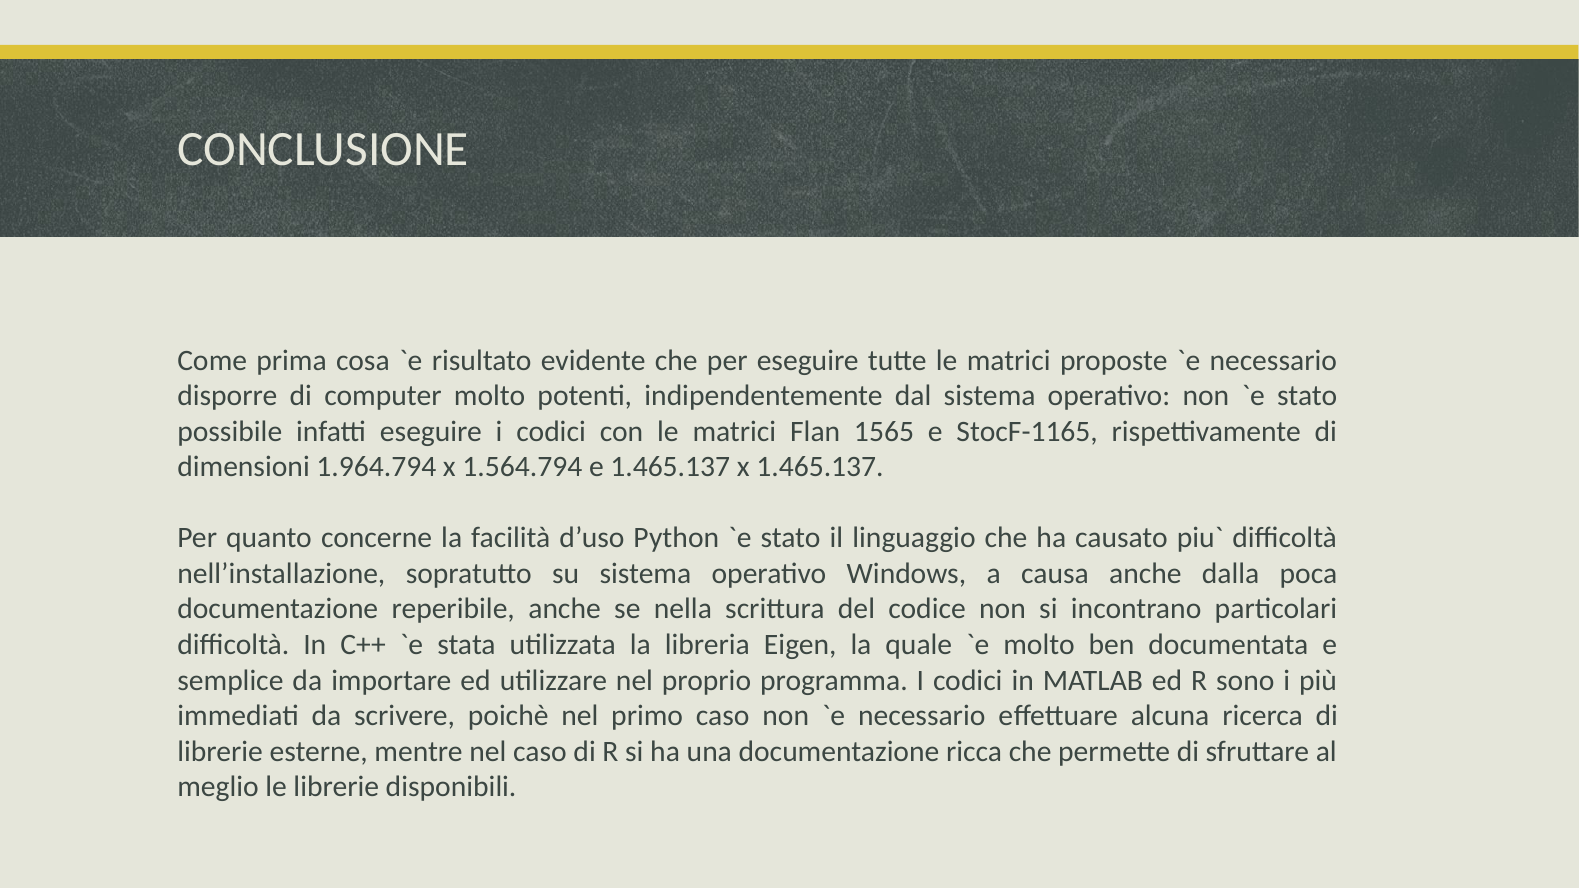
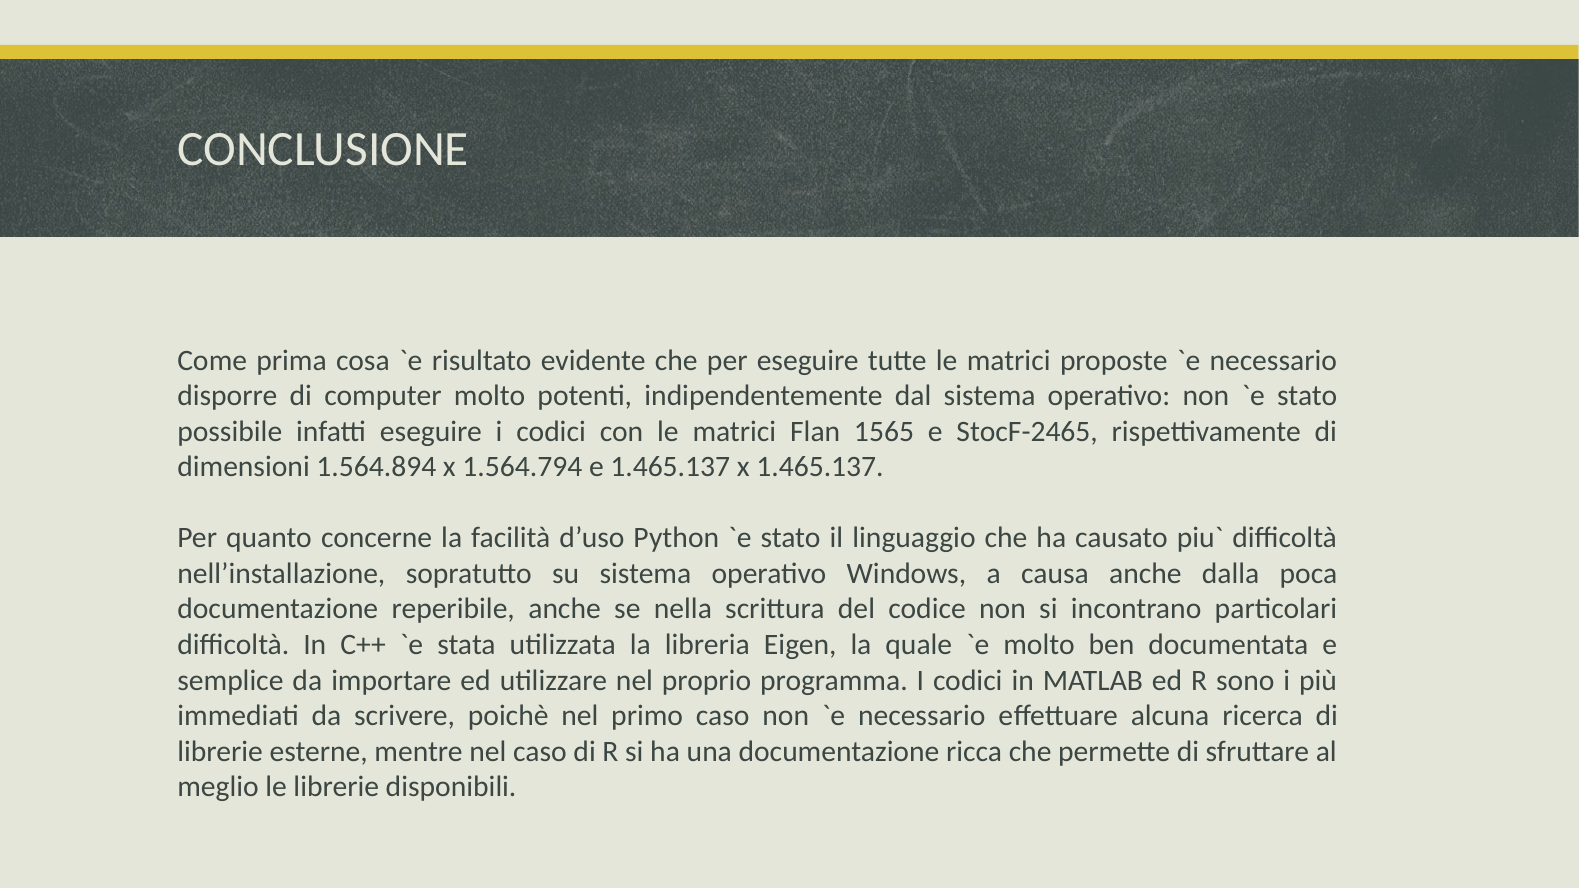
StocF-1165: StocF-1165 -> StocF-2465 (1027, 432)
1.964.794: 1.964.794 -> 1.564.894 (376, 467)
